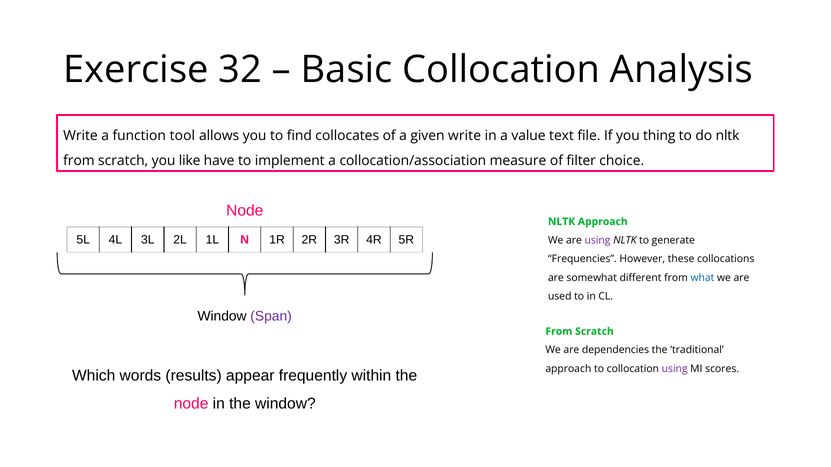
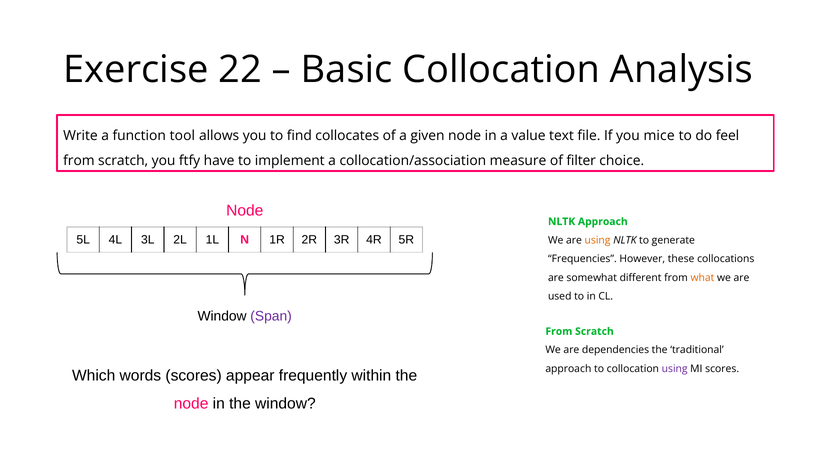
32: 32 -> 22 (240, 70)
given write: write -> node (465, 136)
thing: thing -> mice (659, 136)
do nltk: nltk -> feel (727, 136)
like: like -> ftfy (190, 161)
using colour: purple -> orange (598, 240)
what colour: blue -> orange (702, 278)
words results: results -> scores (194, 376)
